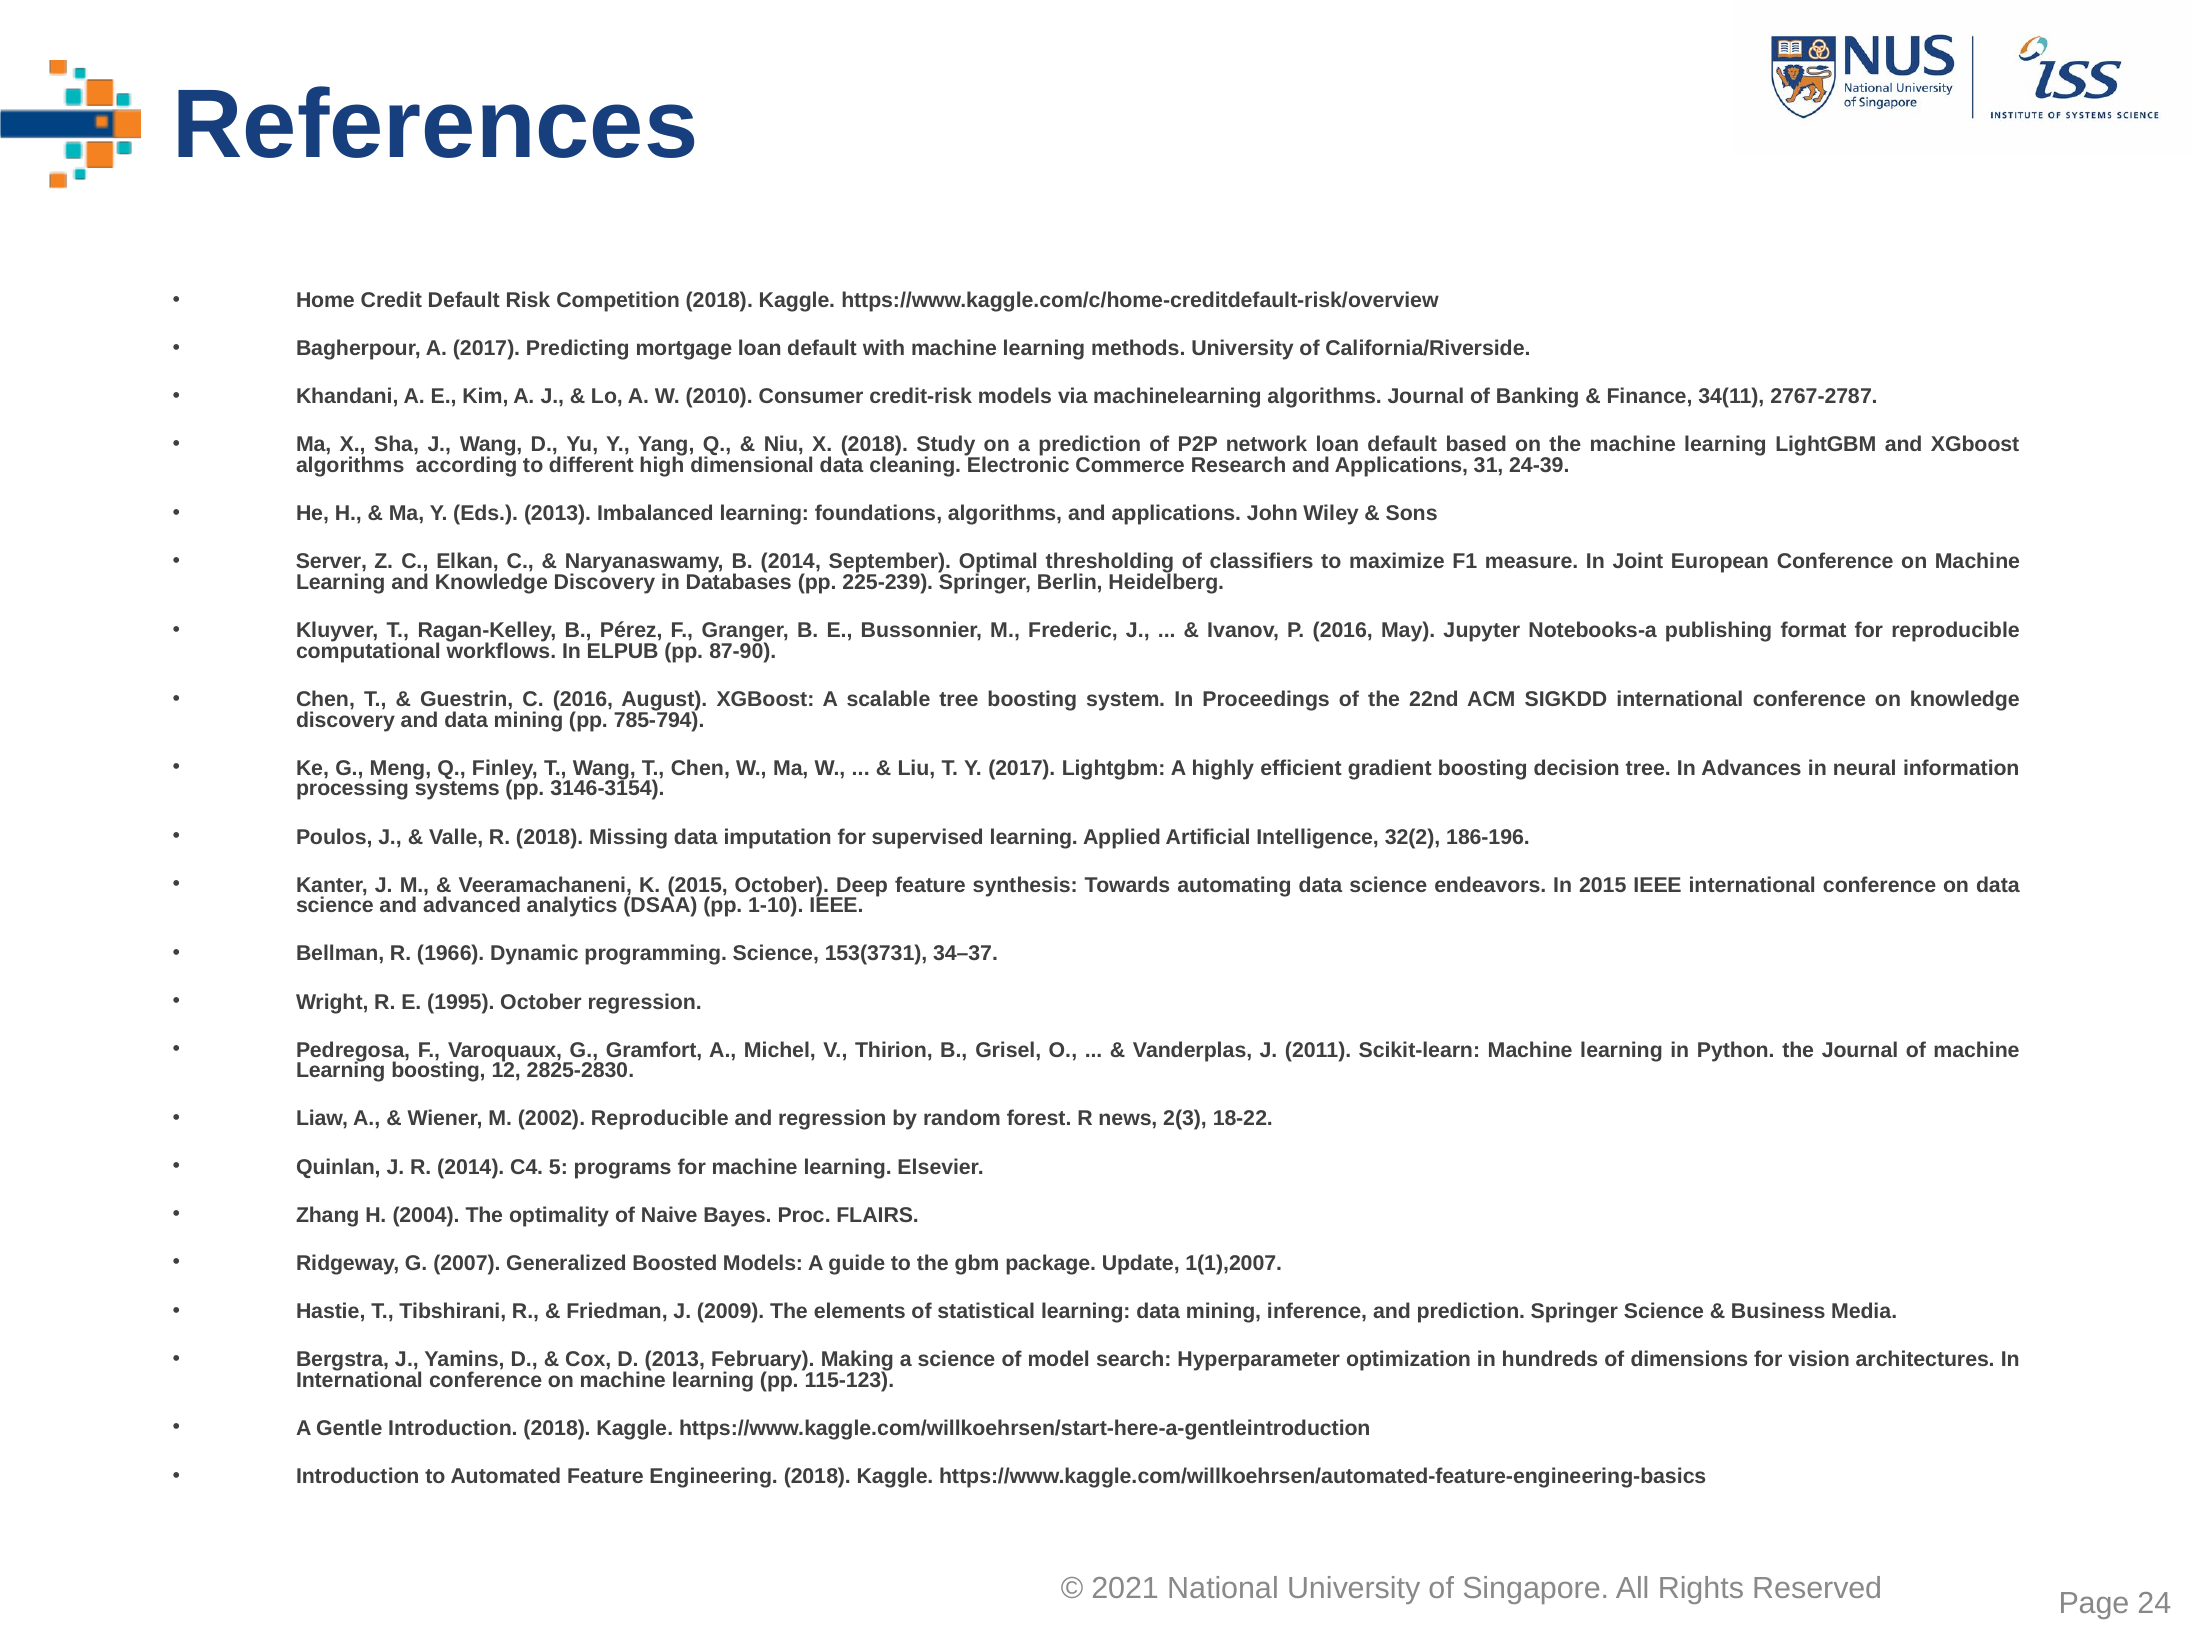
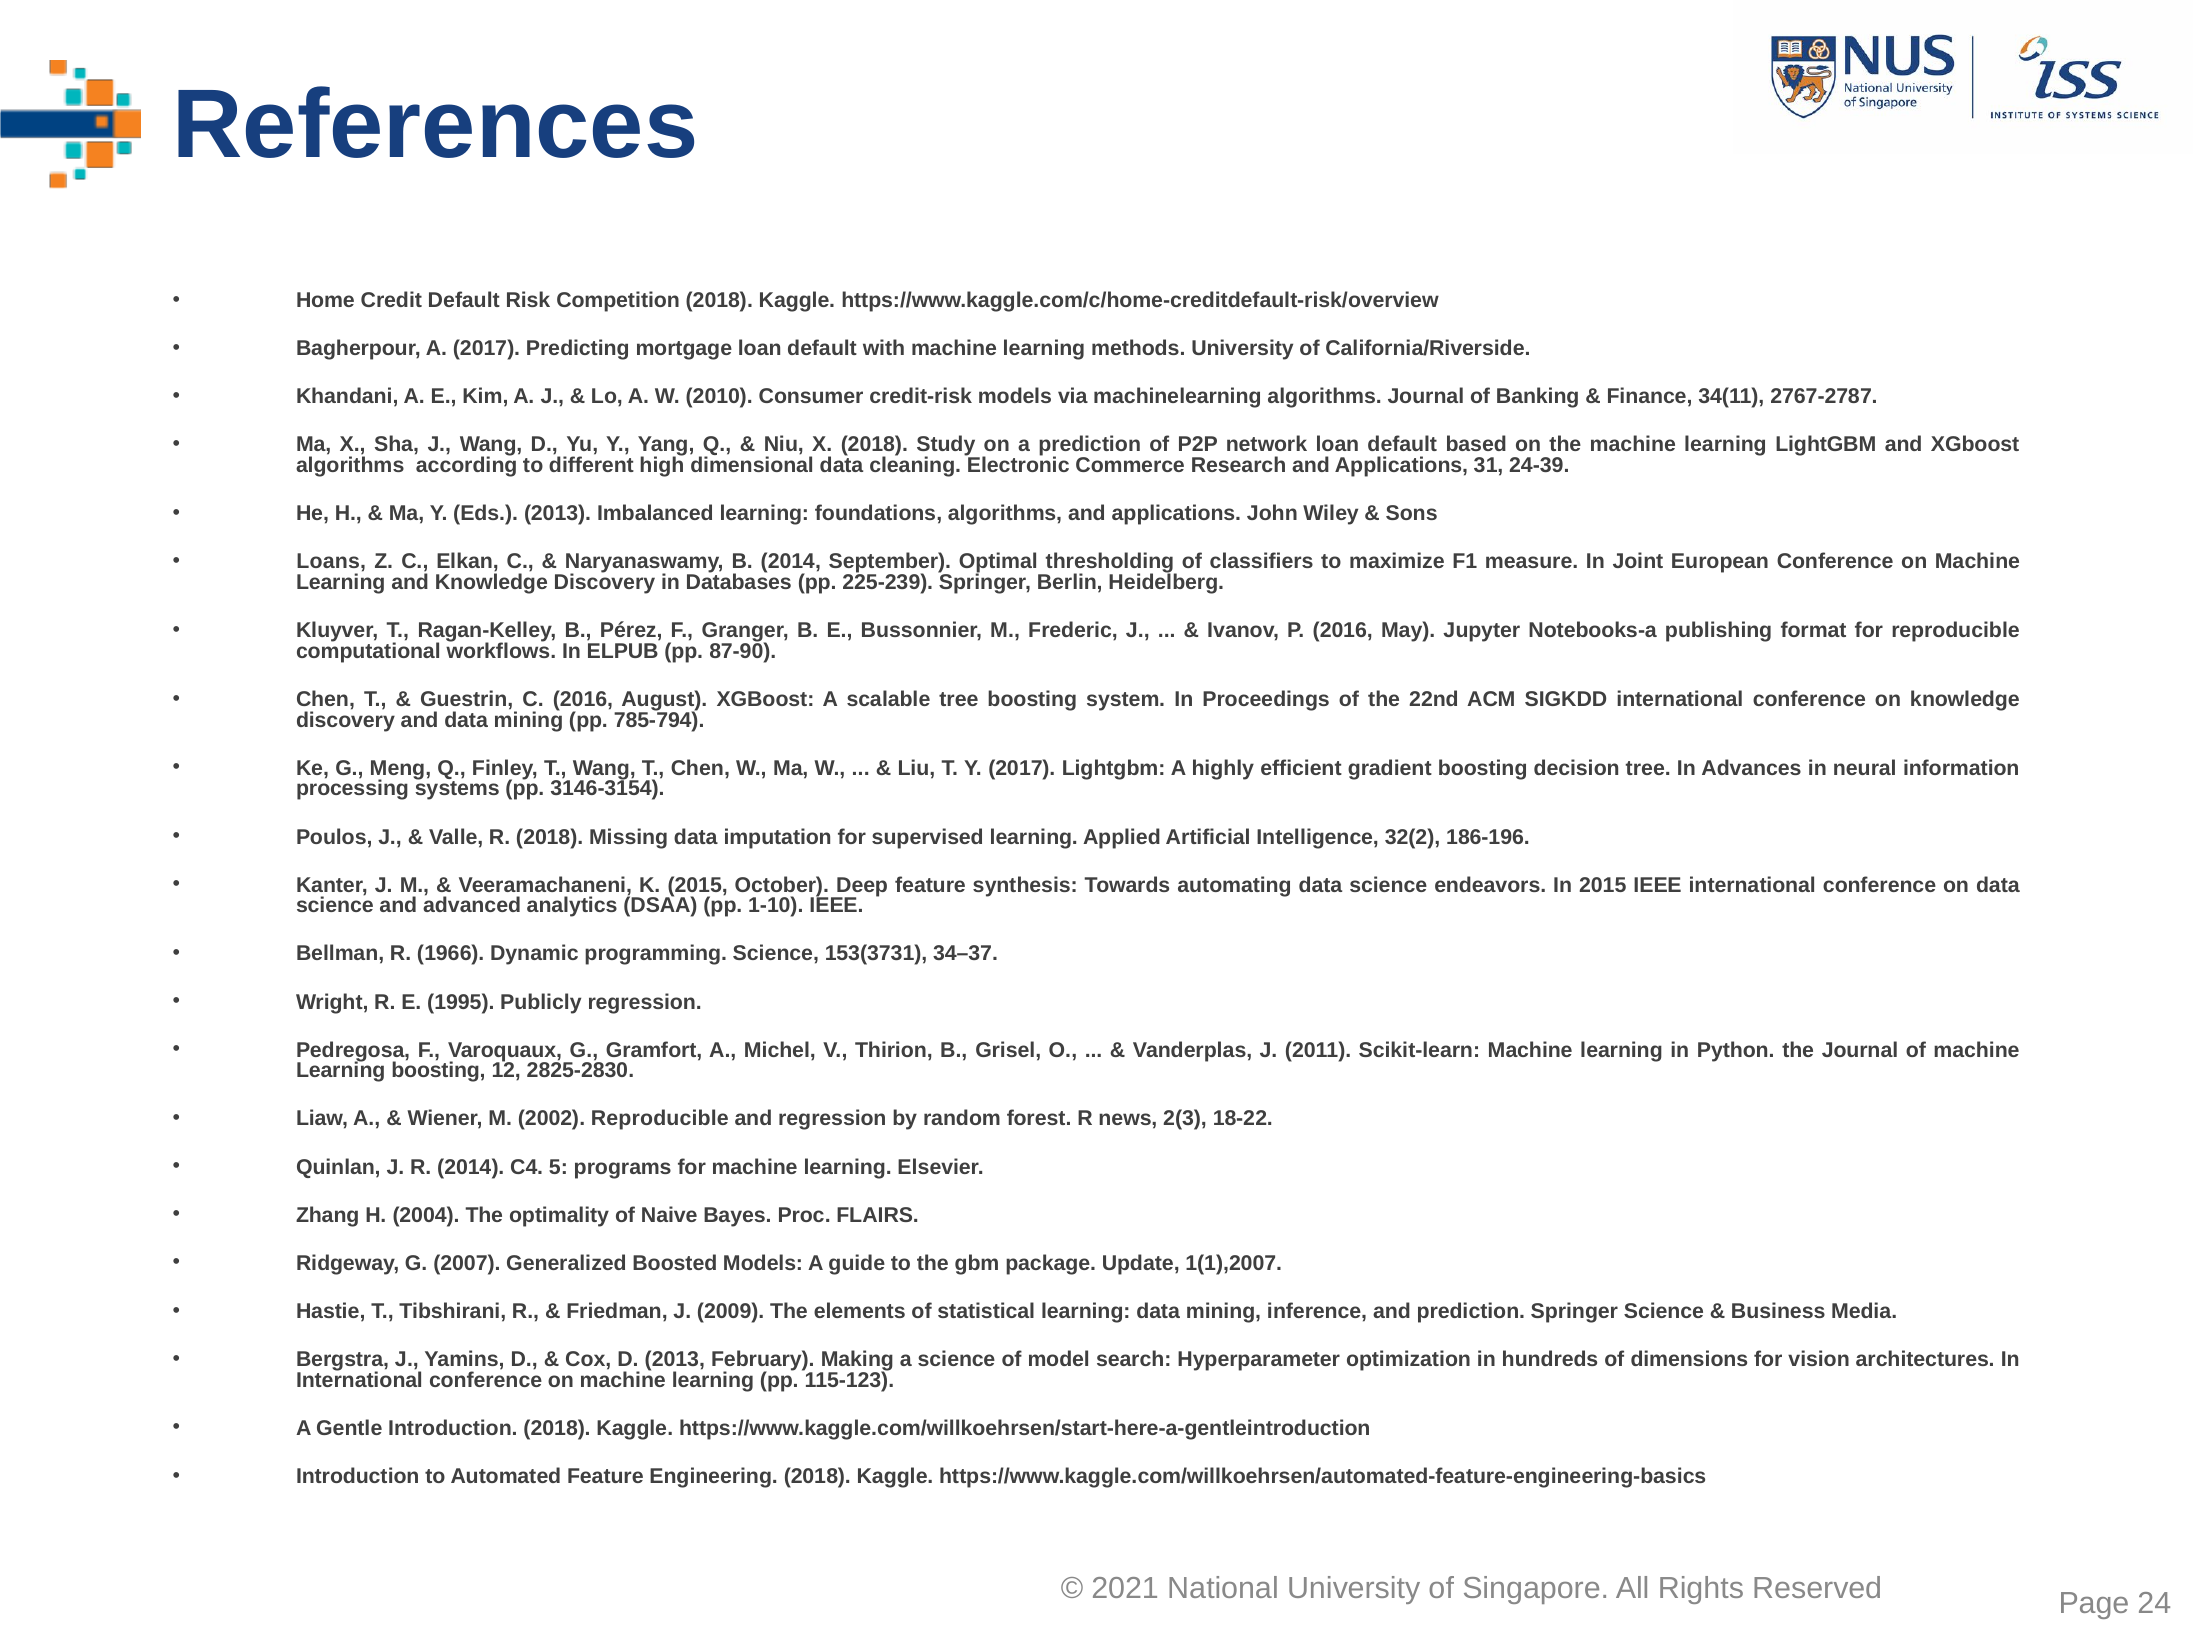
Server: Server -> Loans (331, 562)
1995 October: October -> Publicly (541, 1002)
